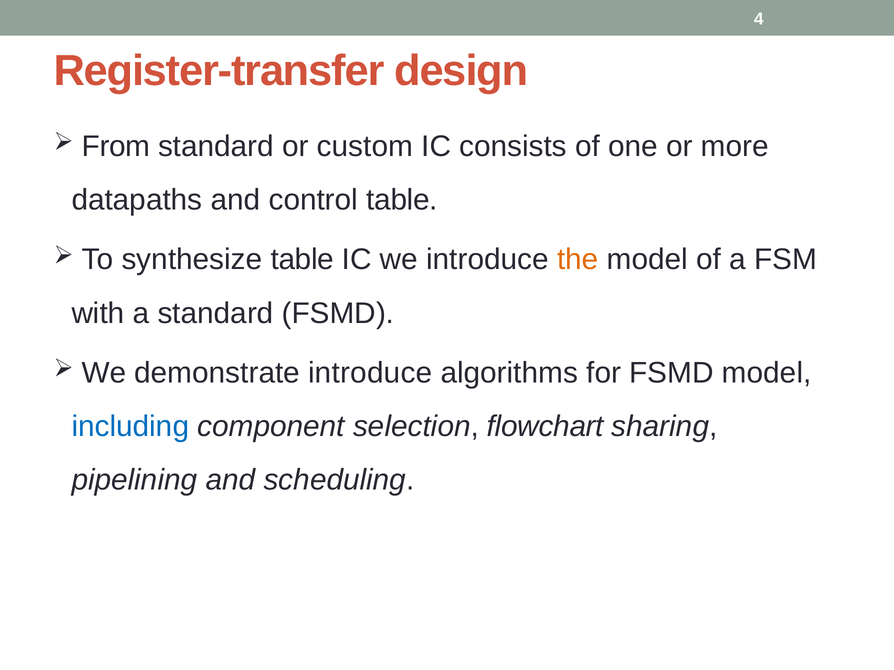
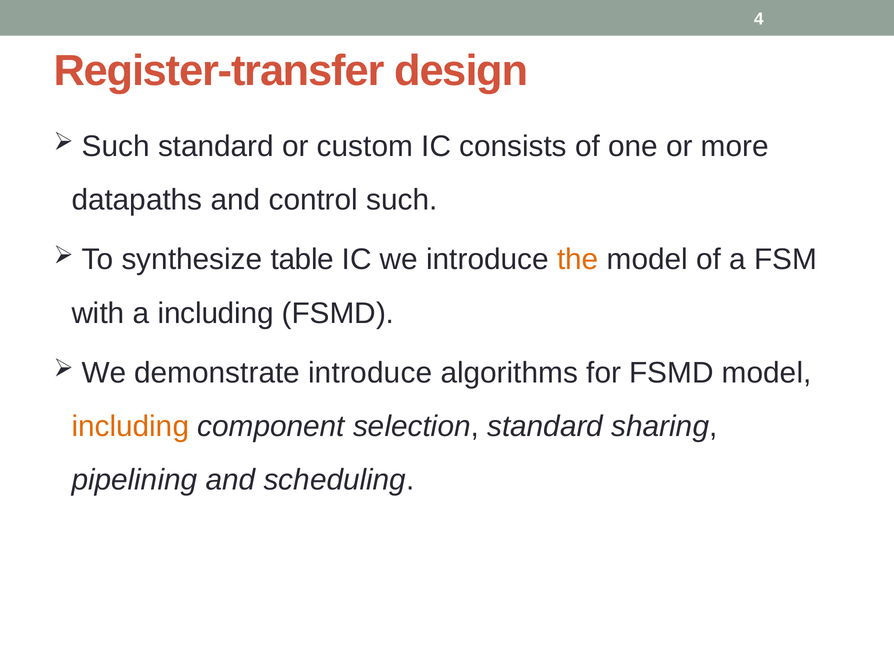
From: From -> Such (116, 147)
control table: table -> such (402, 200)
a standard: standard -> including (216, 313)
including colour: blue -> orange (130, 427)
selection flowchart: flowchart -> standard (545, 427)
